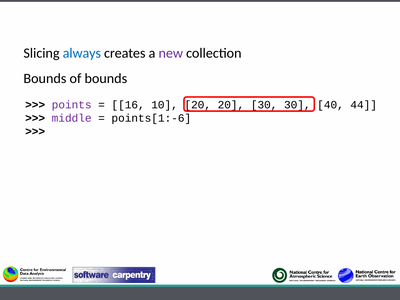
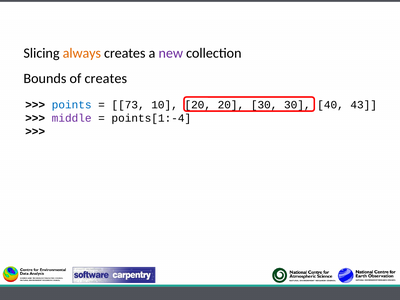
always colour: blue -> orange (82, 53)
of bounds: bounds -> creates (106, 78)
points colour: purple -> blue (72, 105)
16: 16 -> 73 (128, 105)
44: 44 -> 43 (364, 105)
points[1:-6: points[1:-6 -> points[1:-4 (151, 118)
